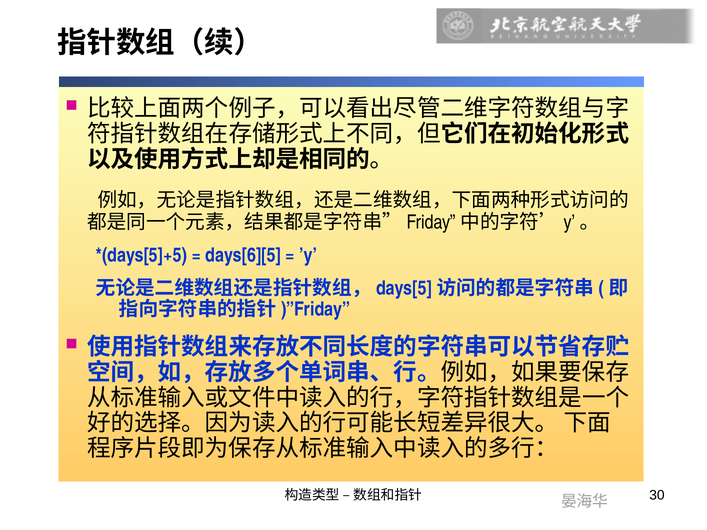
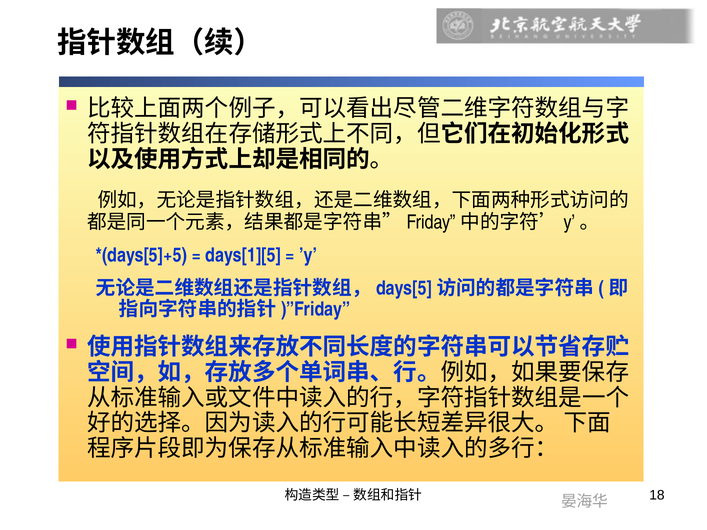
days[6][5: days[6][5 -> days[1][5 (243, 255)
30: 30 -> 18 (657, 496)
